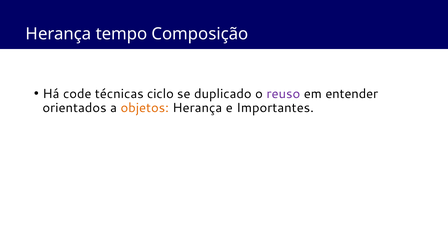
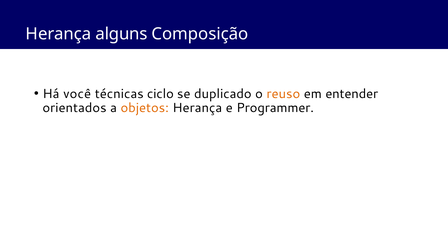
tempo: tempo -> alguns (122, 34)
code: code -> você (77, 94)
reuso colour: purple -> orange (283, 94)
Importantes: Importantes -> Programmer (275, 108)
